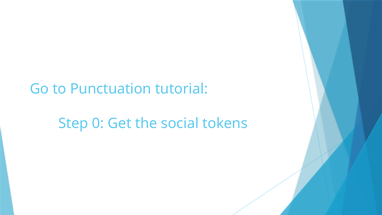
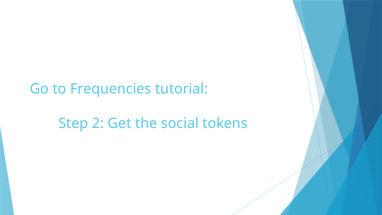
Punctuation: Punctuation -> Frequencies (111, 89)
0: 0 -> 2 (98, 123)
